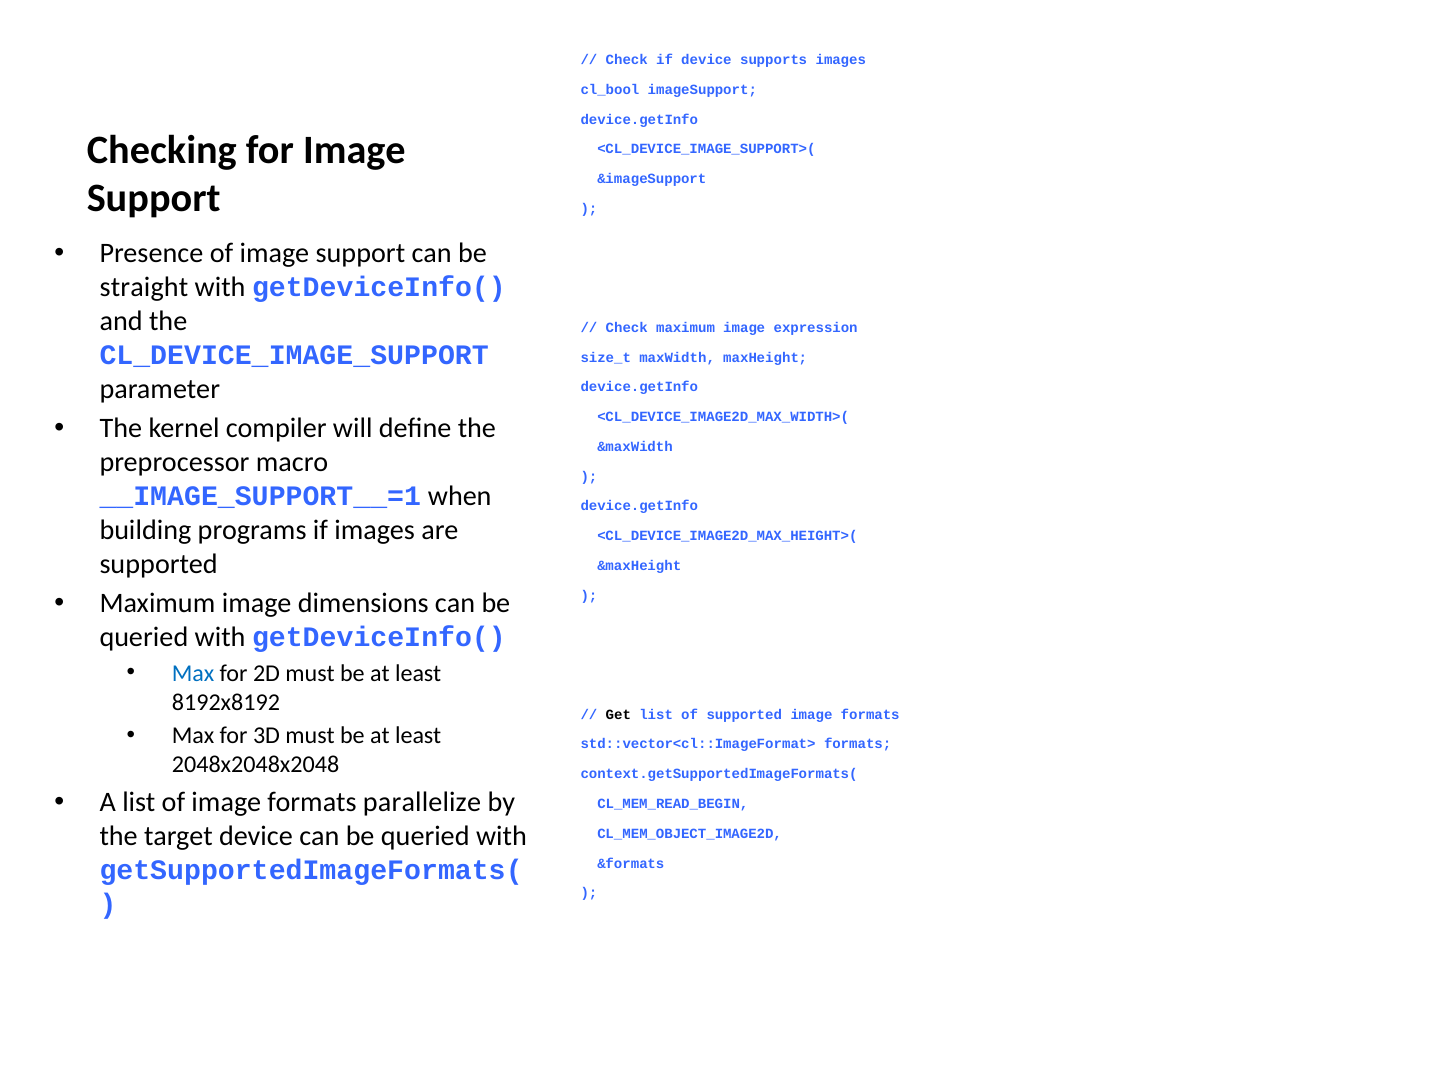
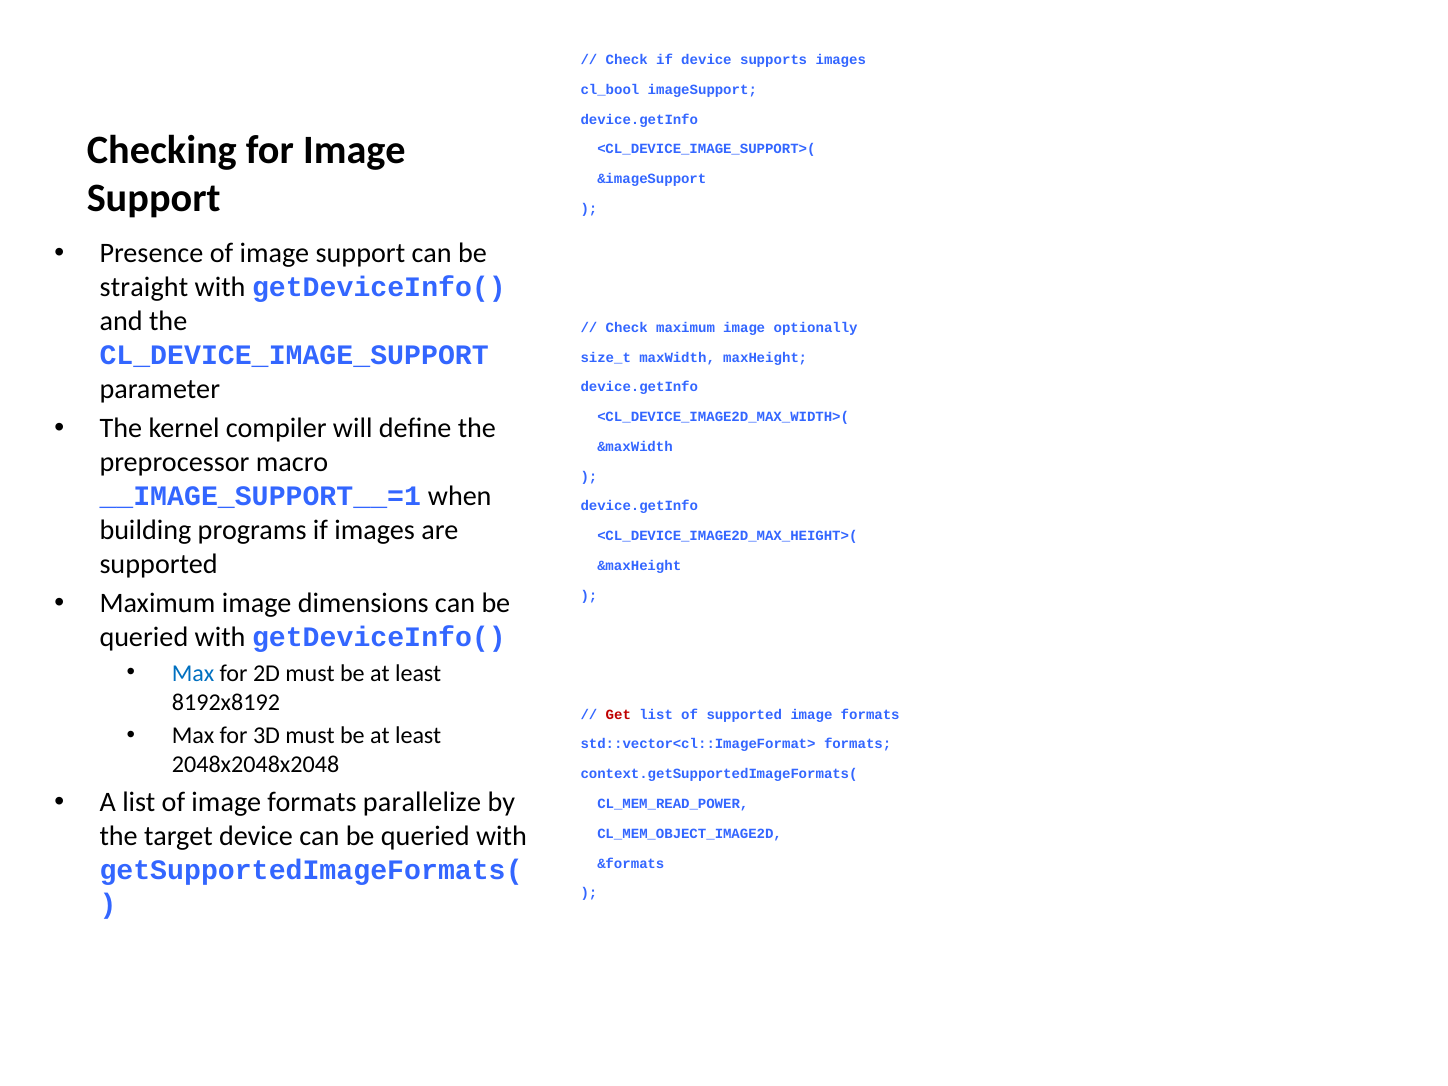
expression: expression -> optionally (816, 328)
Get colour: black -> red (618, 715)
CL_MEM_READ_BEGIN: CL_MEM_READ_BEGIN -> CL_MEM_READ_POWER (673, 804)
